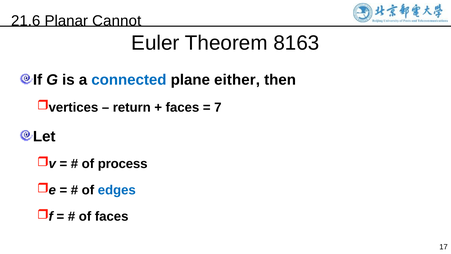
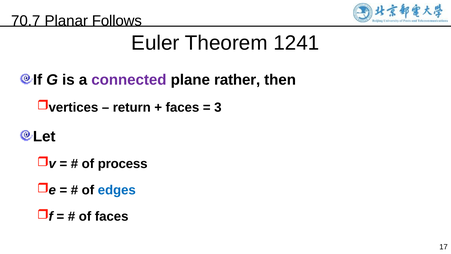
21.6: 21.6 -> 70.7 (26, 21)
Cannot: Cannot -> Follows (117, 21)
8163: 8163 -> 1241 (296, 43)
connected colour: blue -> purple (129, 80)
either: either -> rather (237, 80)
7: 7 -> 3 (218, 107)
